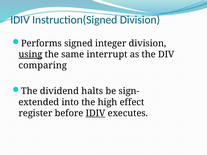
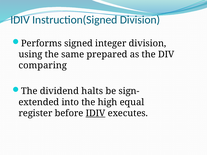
using underline: present -> none (31, 54)
interrupt: interrupt -> prepared (107, 54)
effect: effect -> equal (132, 102)
